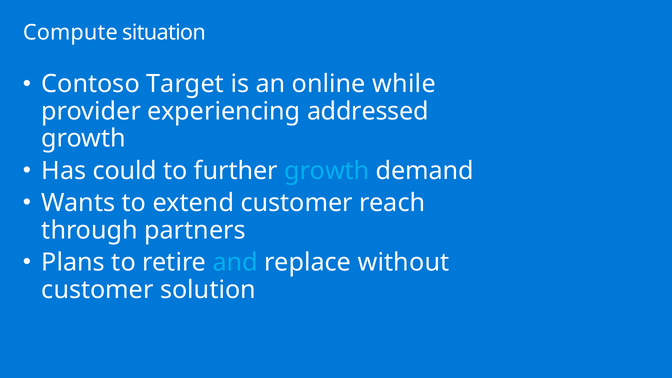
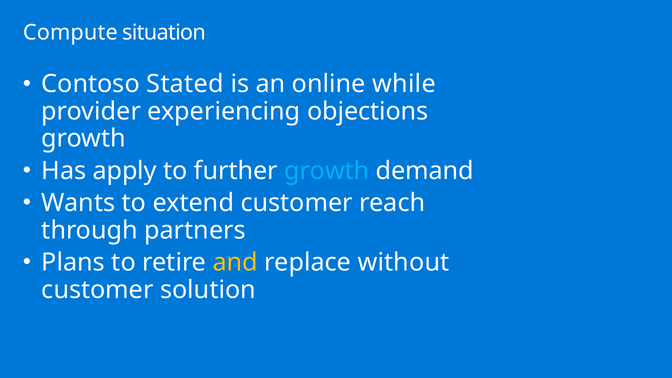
Target: Target -> Stated (185, 84)
addressed: addressed -> objections (368, 111)
could: could -> apply (125, 171)
and colour: light blue -> yellow (235, 262)
